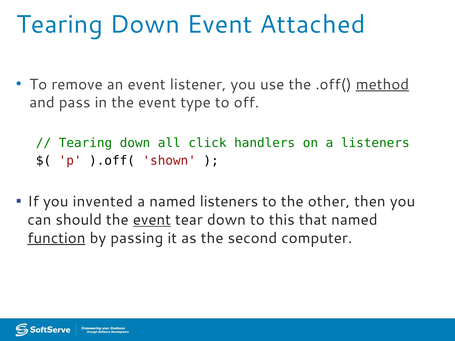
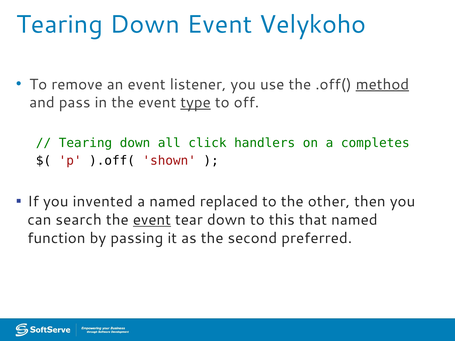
Attached: Attached -> Velykoho (313, 24)
type underline: none -> present (196, 103)
a listeners: listeners -> completes (375, 143)
named listeners: listeners -> replaced (229, 202)
should: should -> search (79, 220)
function underline: present -> none (56, 238)
computer: computer -> preferred (317, 238)
